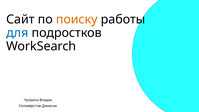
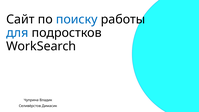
поиску colour: orange -> blue (77, 19)
